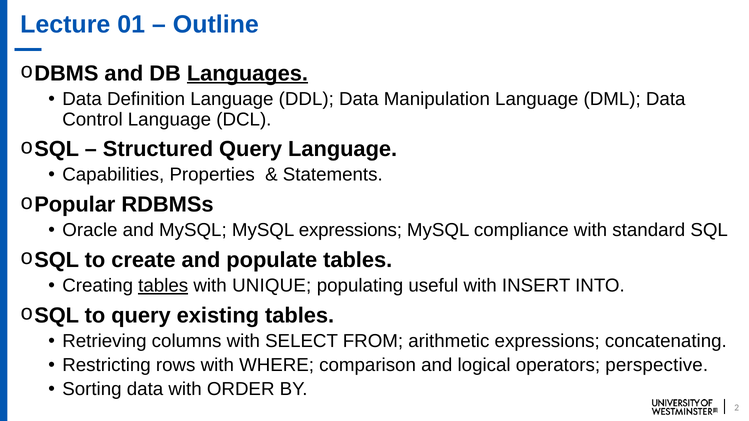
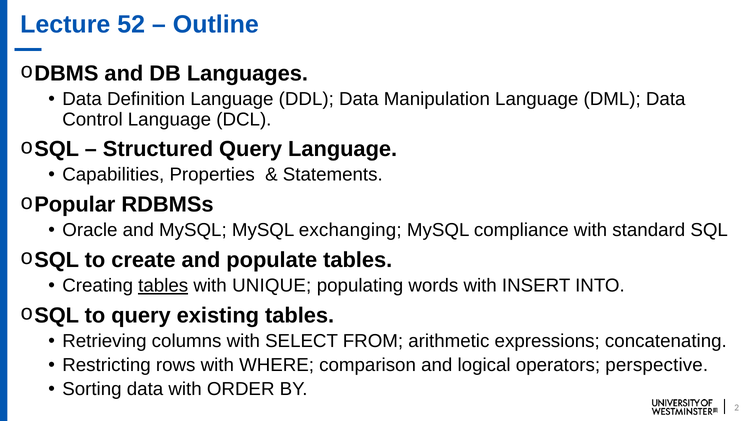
01: 01 -> 52 (131, 24)
Languages underline: present -> none (247, 73)
MySQL expressions: expressions -> exchanging (350, 230)
useful: useful -> words (433, 286)
